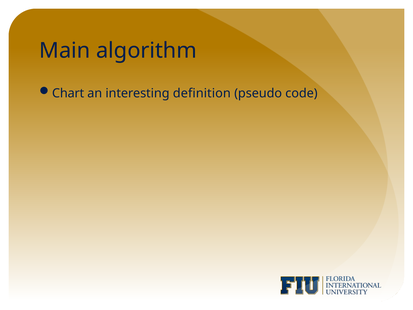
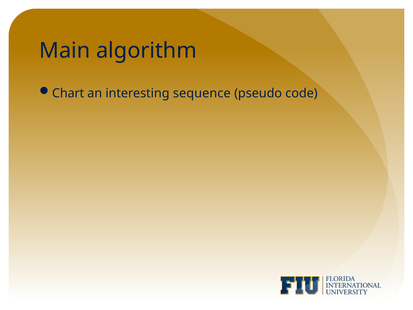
definition: definition -> sequence (202, 93)
